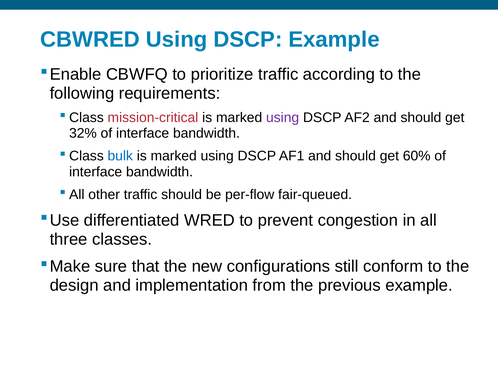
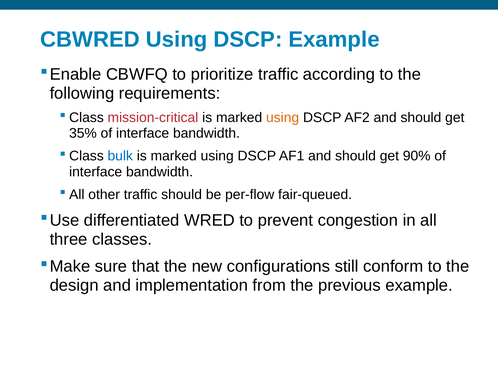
using colour: purple -> orange (283, 117)
32%: 32% -> 35% (83, 133)
60%: 60% -> 90% (417, 156)
